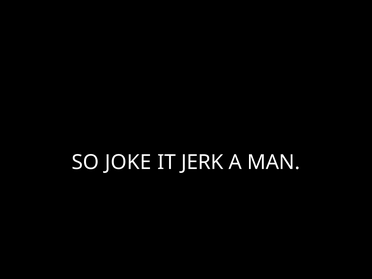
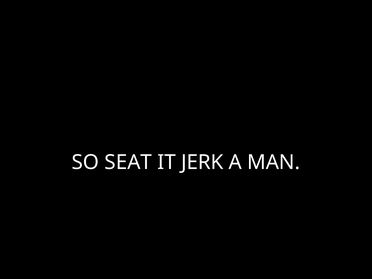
JOKE: JOKE -> SEAT (128, 162)
